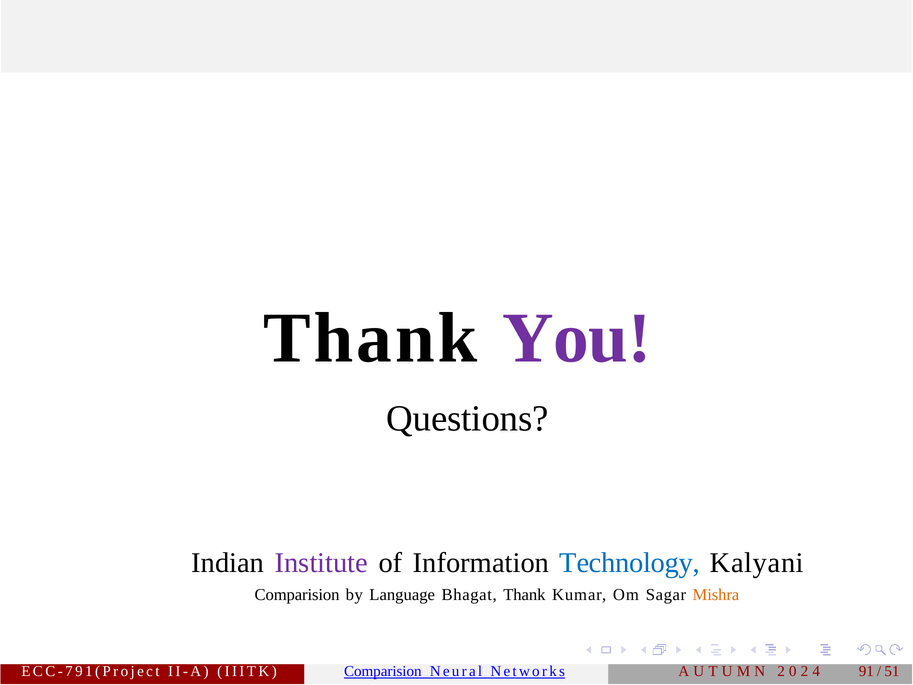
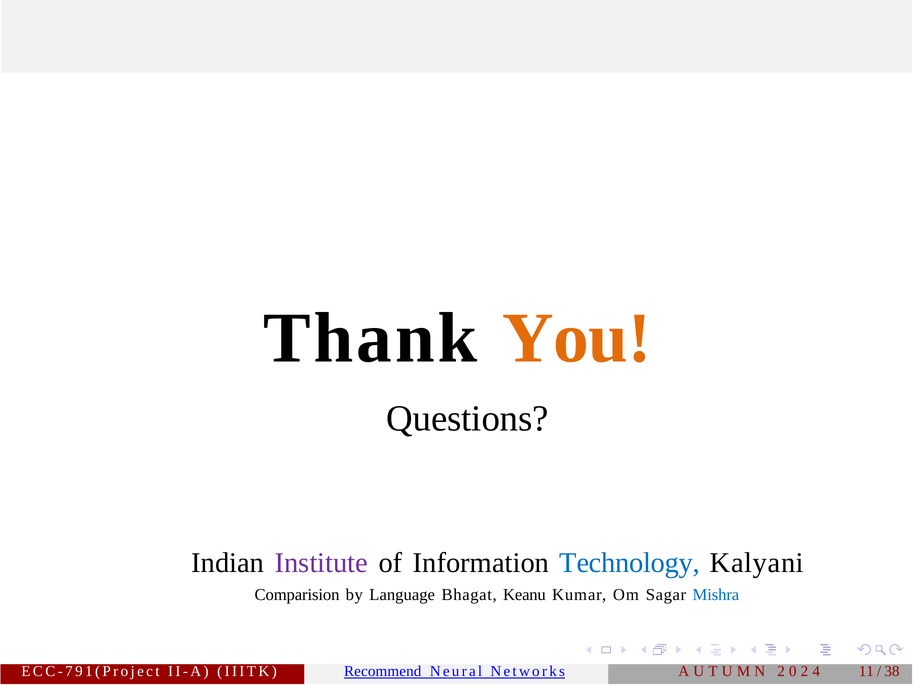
You colour: purple -> orange (577, 338)
Bhagat Thank: Thank -> Keanu (524, 595)
Mishra colour: orange -> blue (716, 595)
IIITK Comparision: Comparision -> Recommend (383, 671)
91: 91 -> 11 (866, 671)
51: 51 -> 38 (892, 671)
